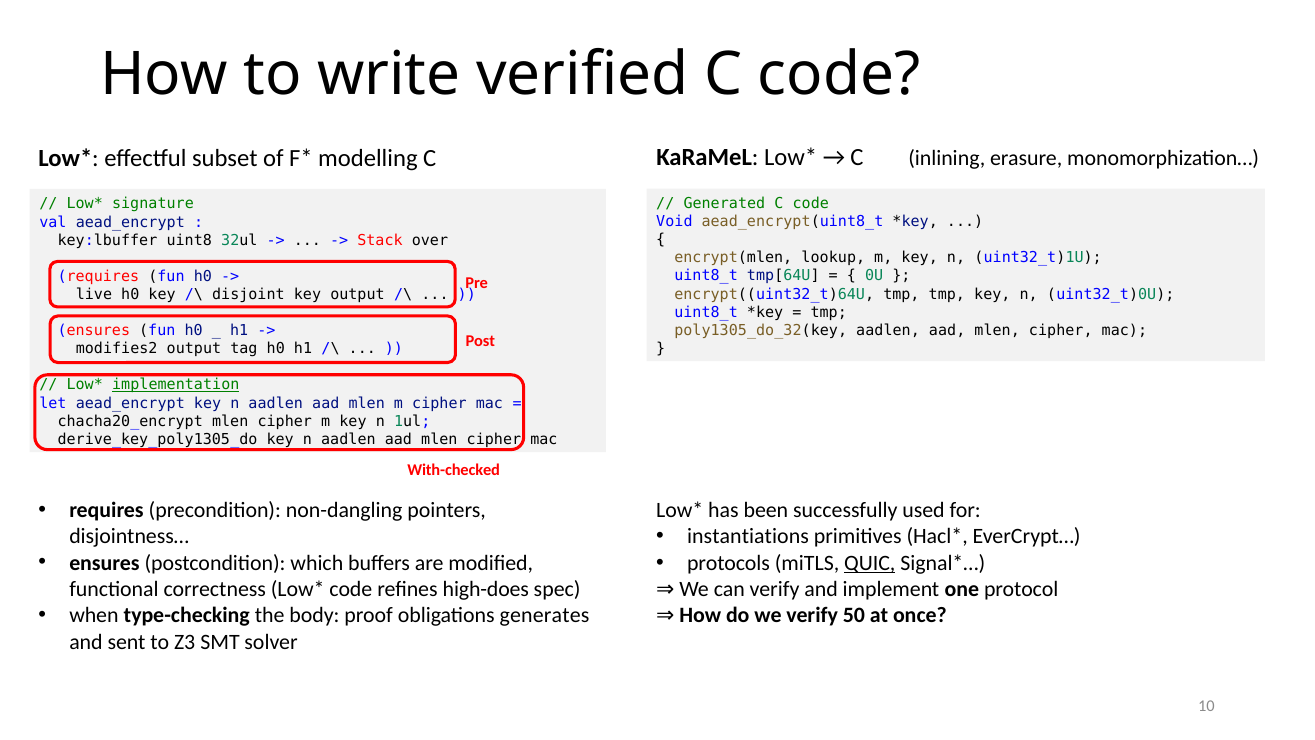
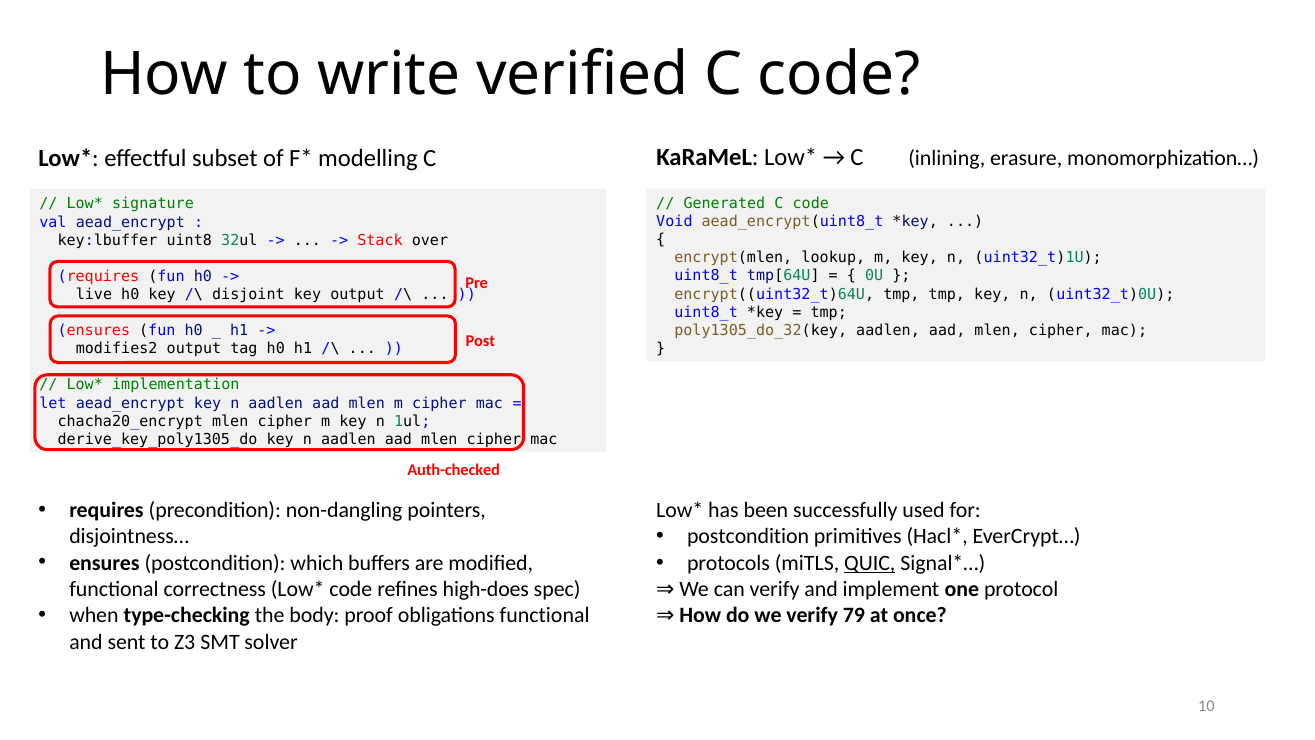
implementation underline: present -> none (176, 385)
With-checked: With-checked -> Auth-checked (454, 470)
instantiations: instantiations -> postcondition (748, 537)
obligations generates: generates -> functional (545, 615)
50: 50 -> 79 (854, 615)
